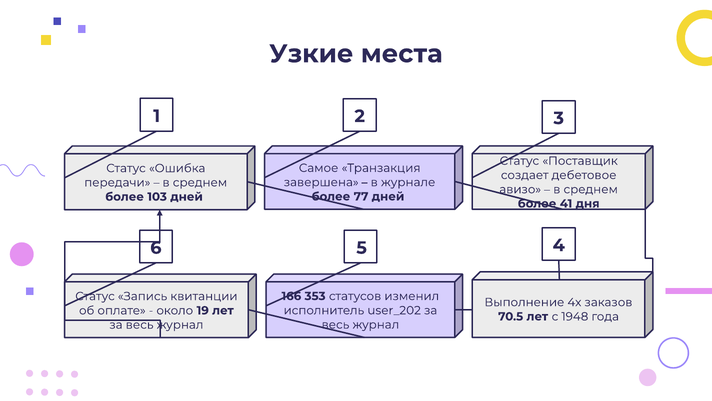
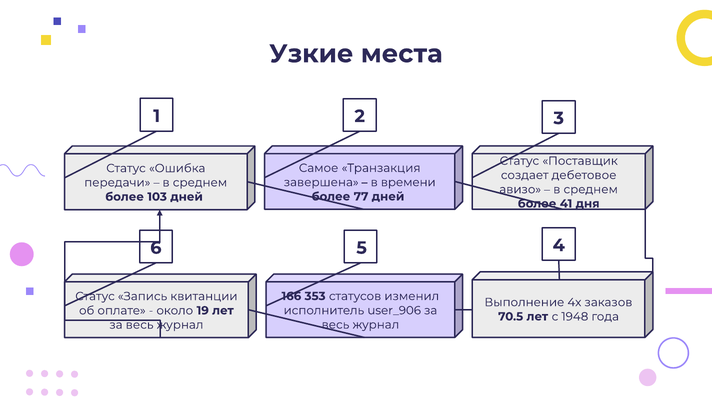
журнале: журнале -> времени (408, 182)
user_202: user_202 -> user_906 (394, 310)
